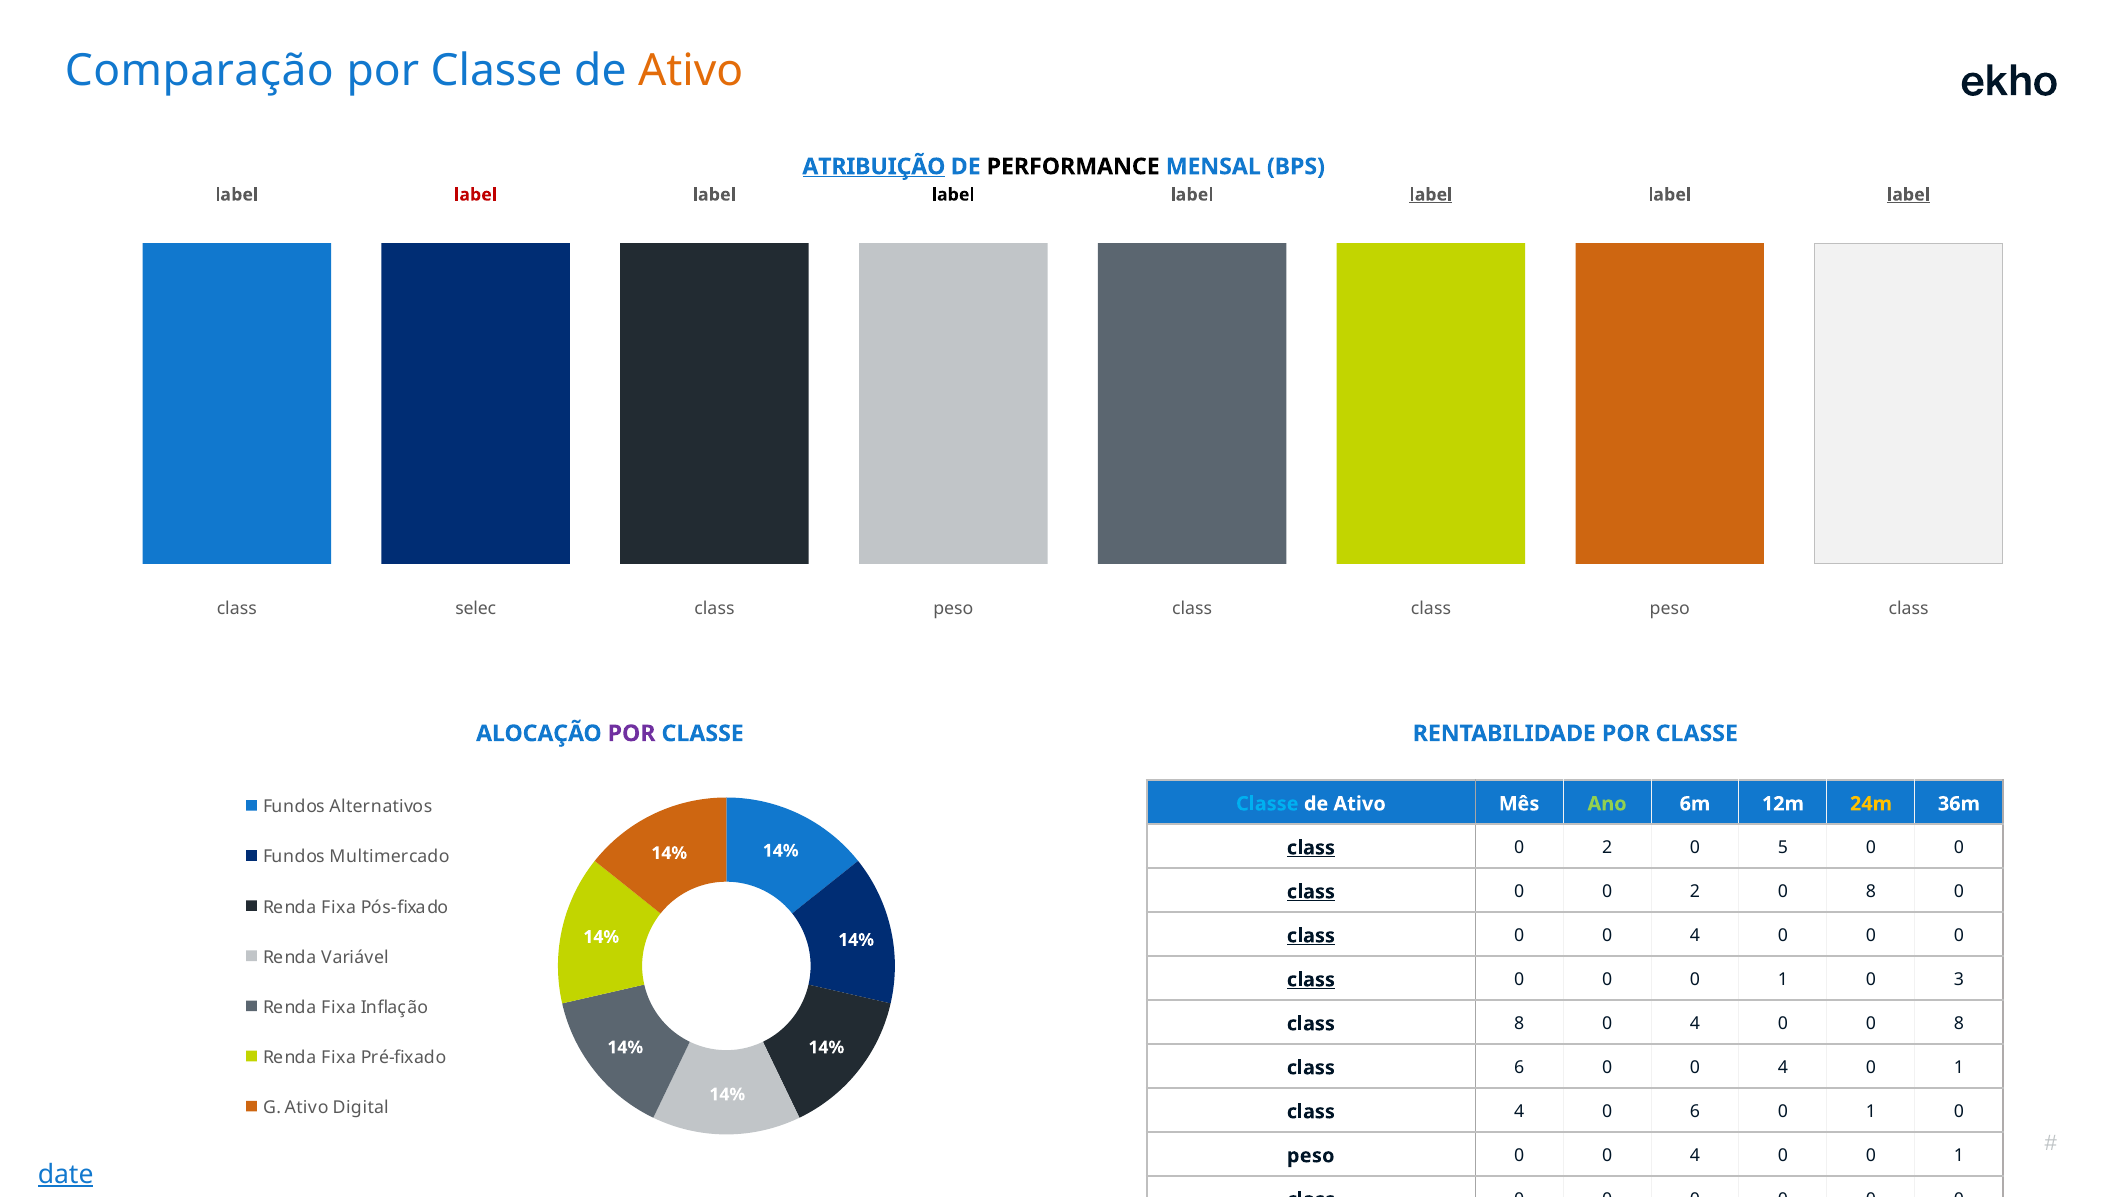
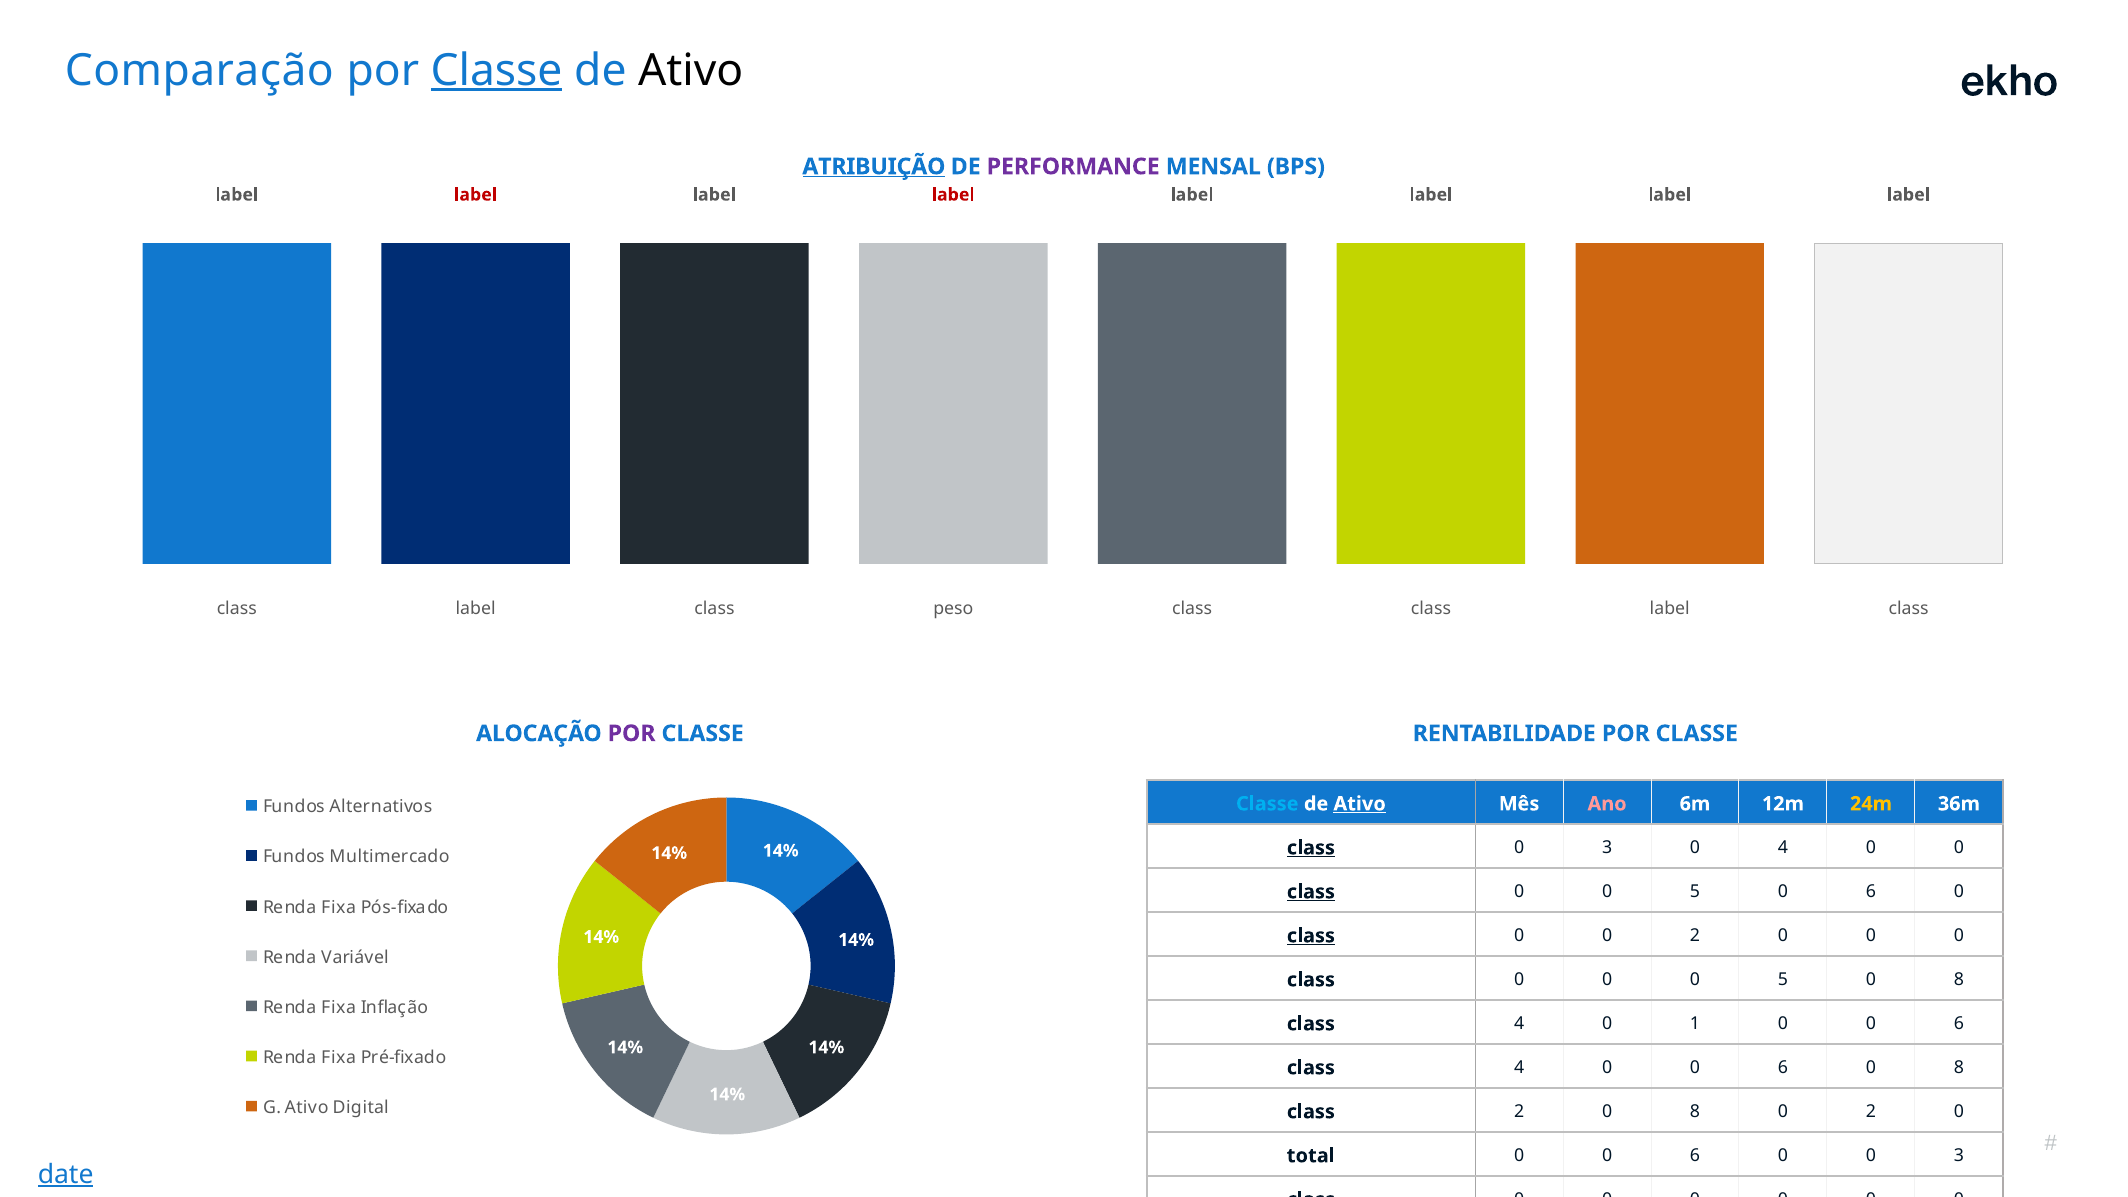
Classe underline: none -> present (497, 70)
Ativo colour: orange -> black (691, 70)
PERFORMANCE colour: black -> purple (1073, 167)
label colour: black -> red (953, 195)
label underline: present -> none (1431, 195)
label underline: present -> none (1909, 195)
selec: selec -> label (476, 608)
class class peso: peso -> label (1670, 608)
Ativo underline: none -> present (1360, 804)
Ano colour: light green -> pink (1607, 804)
2: 2 -> 3 (1607, 848)
0 5: 5 -> 4 (1783, 848)
2: 2 -> 5 (1695, 892)
8: 8 -> 6 (1871, 892)
4: 4 -> 2 (1695, 936)
class underline: present -> none (1311, 980)
0 0 0 1: 1 -> 5 (1783, 980)
3: 3 -> 8 (1959, 980)
8: 8 -> 4 (1519, 1024)
4: 4 -> 1 (1695, 1024)
8: 8 -> 6 (1959, 1024)
6: 6 -> 4 (1519, 1068)
4: 4 -> 6 (1783, 1068)
1: 1 -> 8 (1959, 1068)
class 4: 4 -> 2 (1519, 1112)
6: 6 -> 8 (1695, 1112)
1: 1 -> 2 (1871, 1112)
peso: peso -> total (1311, 1156)
4: 4 -> 6 (1695, 1156)
1: 1 -> 3 (1959, 1156)
